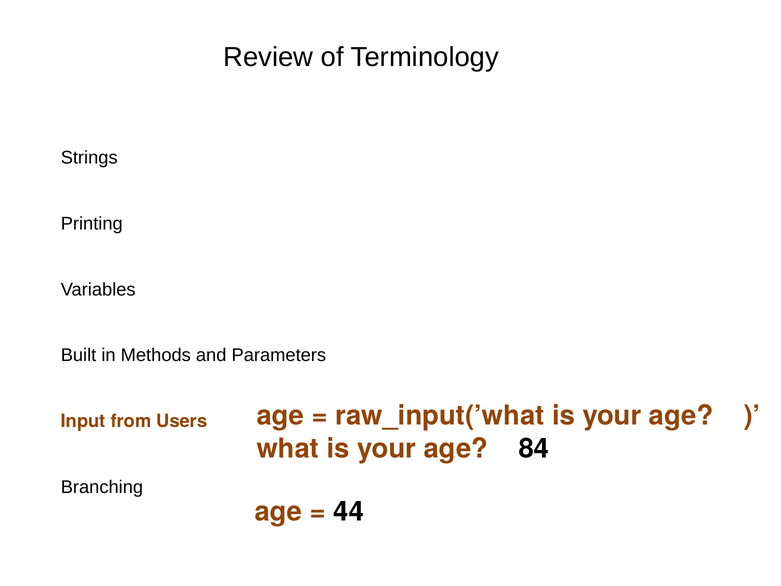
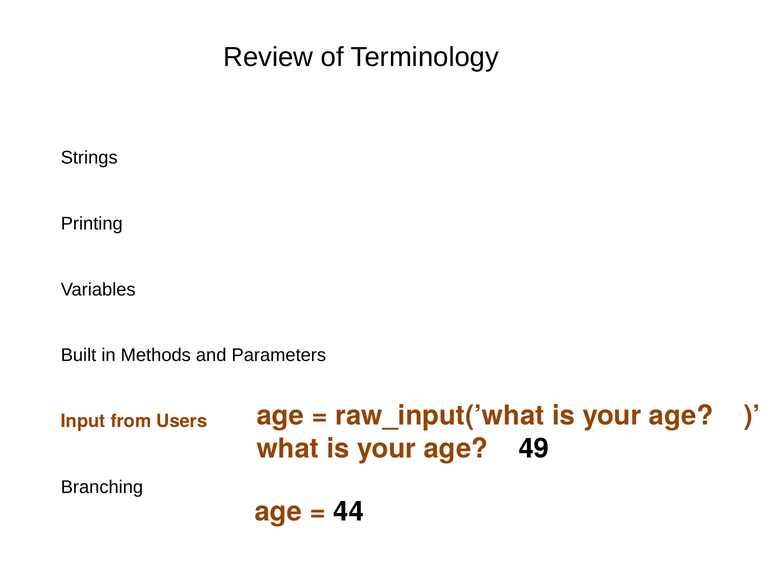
84: 84 -> 49 (534, 448)
